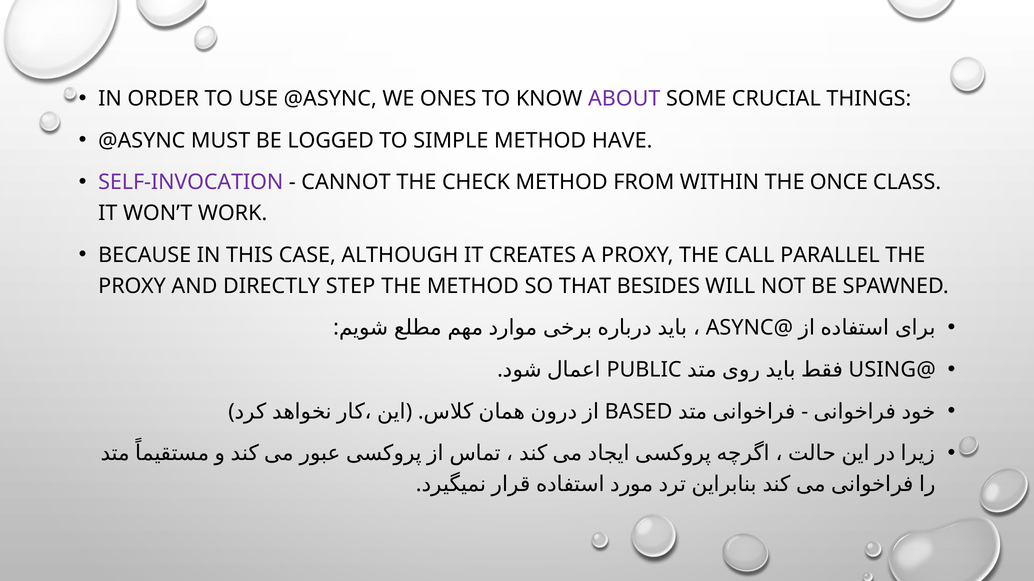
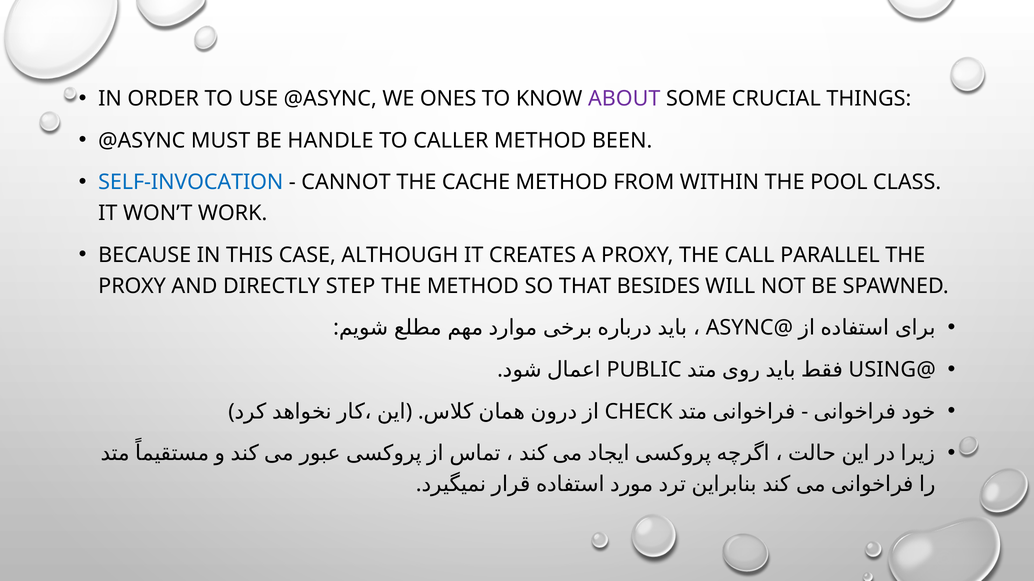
LOGGED: LOGGED -> HANDLE (331, 141)
SIMPLE: SIMPLE -> CALLER (451, 141)
HAVE: HAVE -> BEEN (622, 141)
SELF-INVOCATION colour: purple -> blue (191, 182)
CHECK: CHECK -> CACHE (476, 182)
ONCE: ONCE -> POOL (839, 182)
BASED: BASED -> CHECK (639, 412)
